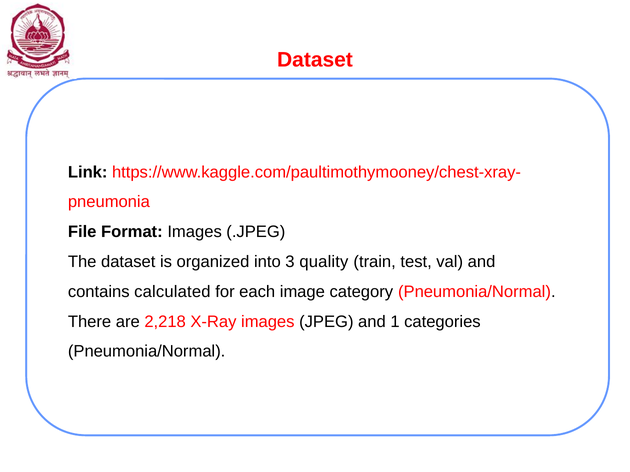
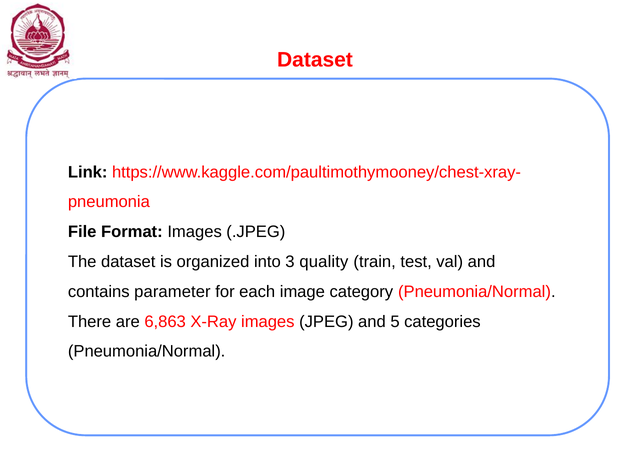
calculated: calculated -> parameter (172, 292)
2,218: 2,218 -> 6,863 (165, 322)
1: 1 -> 5 (395, 322)
